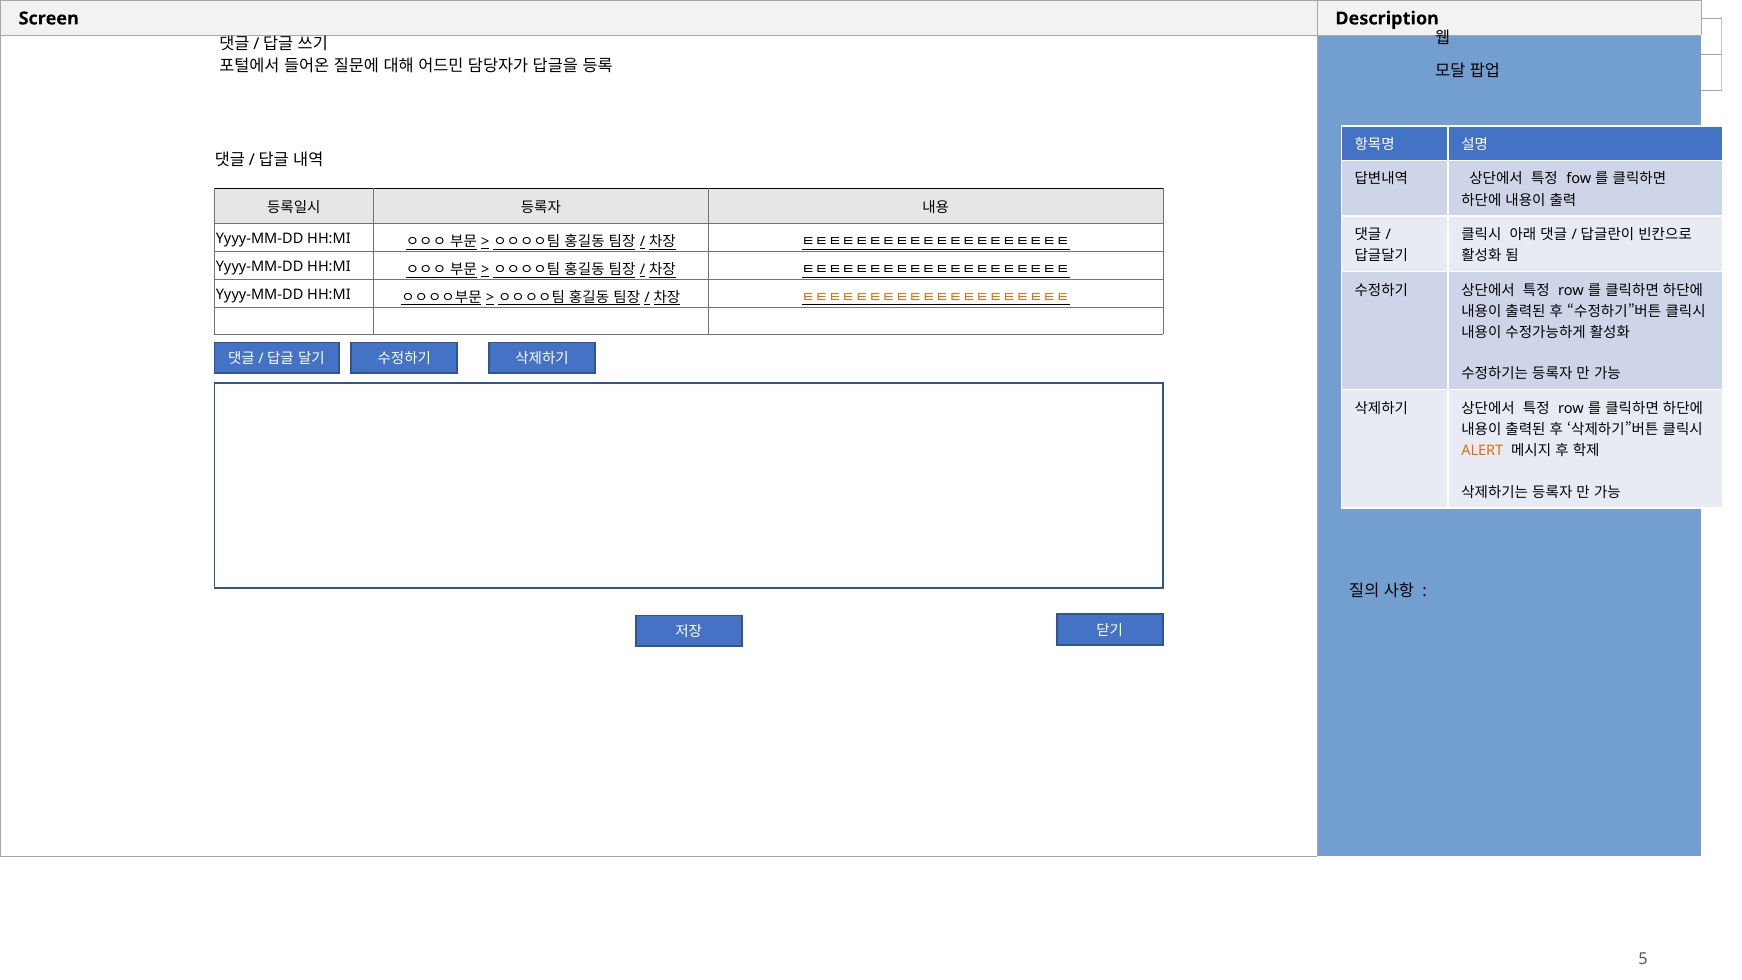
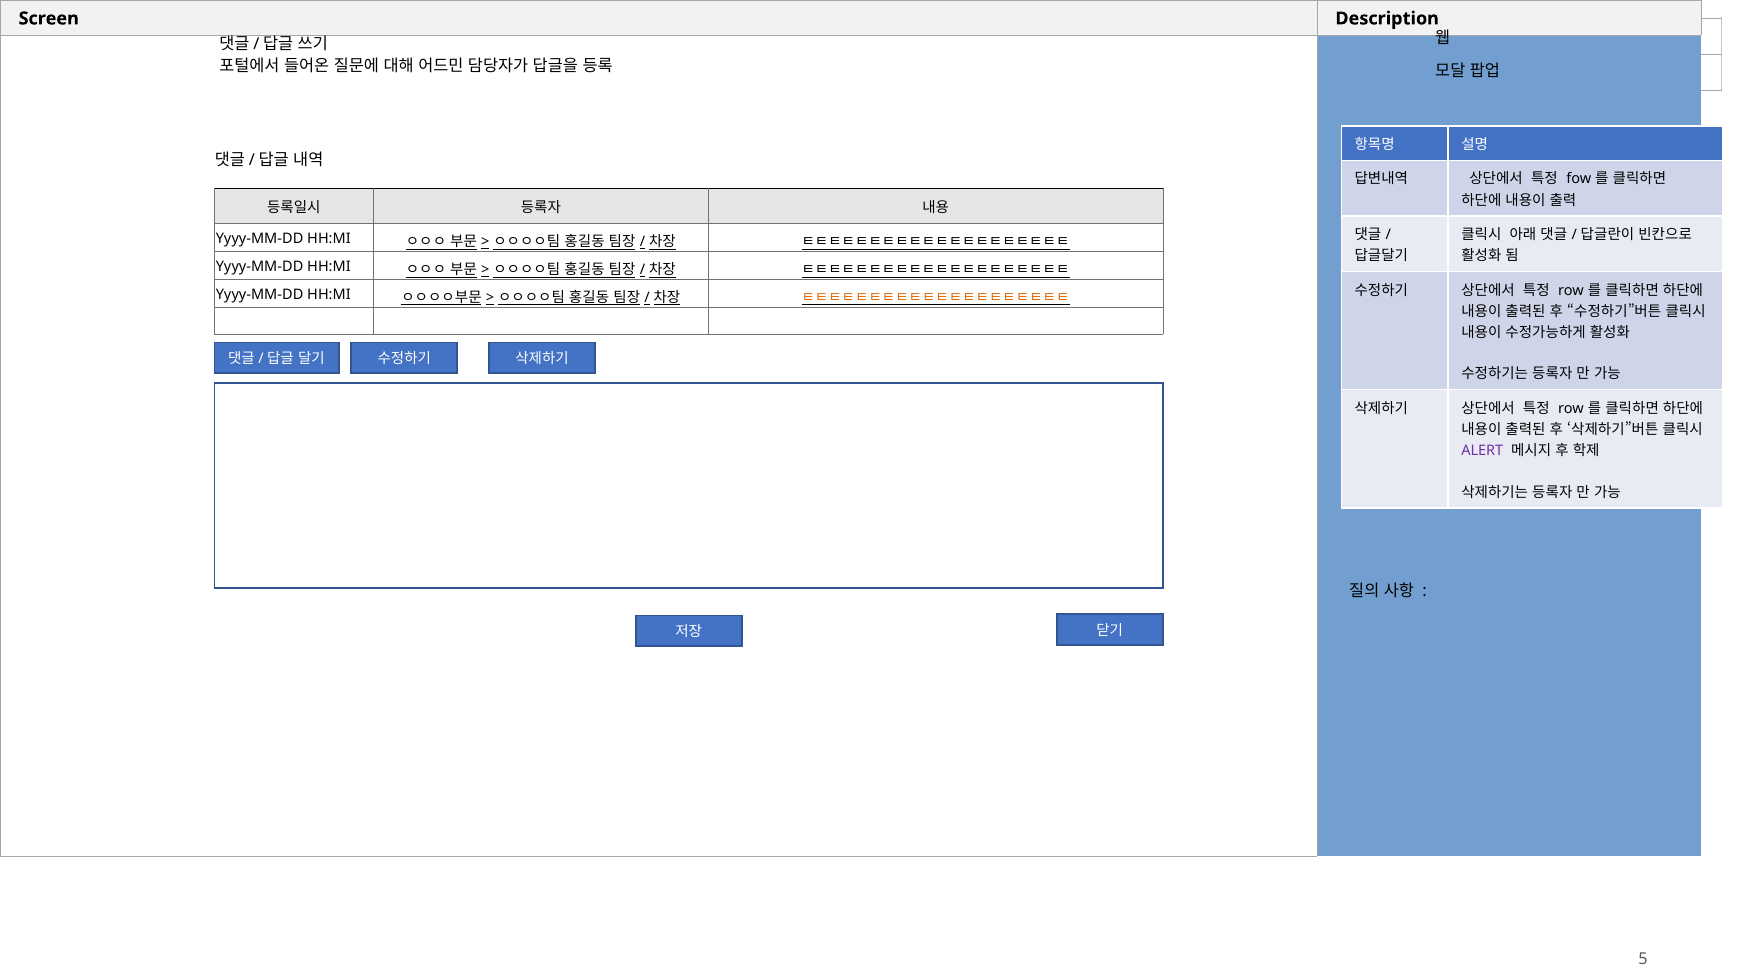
ALERT colour: orange -> purple (1482, 451)
